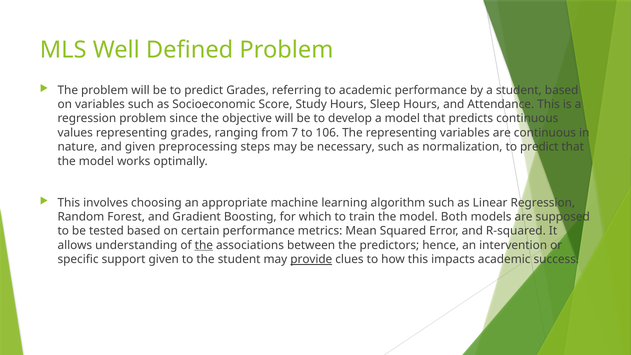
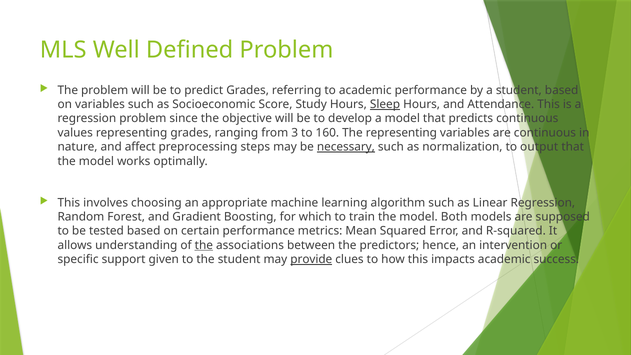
Sleep underline: none -> present (385, 104)
7: 7 -> 3 (295, 133)
106: 106 -> 160 (327, 133)
and given: given -> affect (140, 147)
necessary underline: none -> present (346, 147)
normalization to predict: predict -> output (539, 147)
